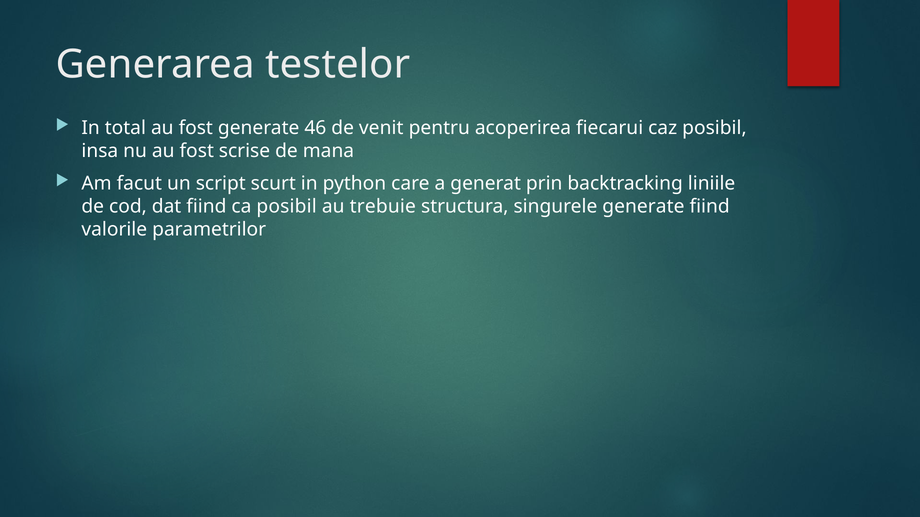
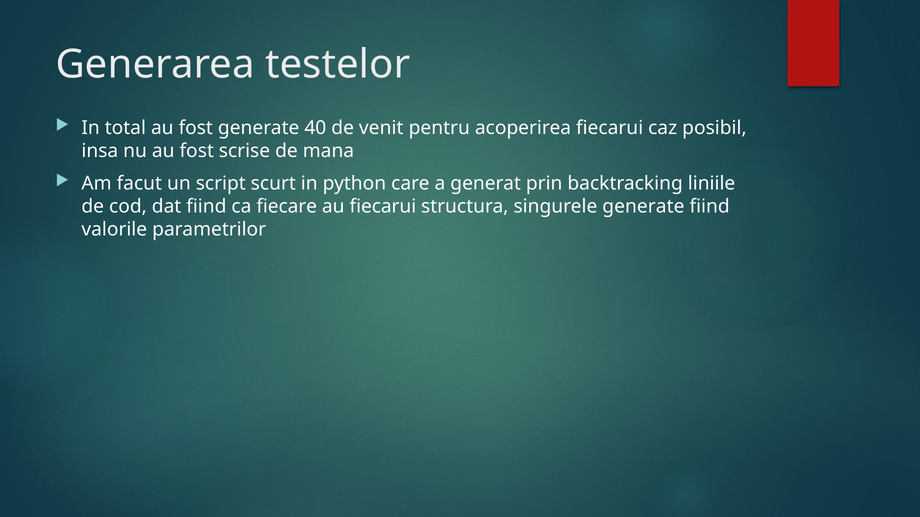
46: 46 -> 40 (315, 128)
ca posibil: posibil -> fiecare (287, 207)
au trebuie: trebuie -> fiecarui (383, 207)
